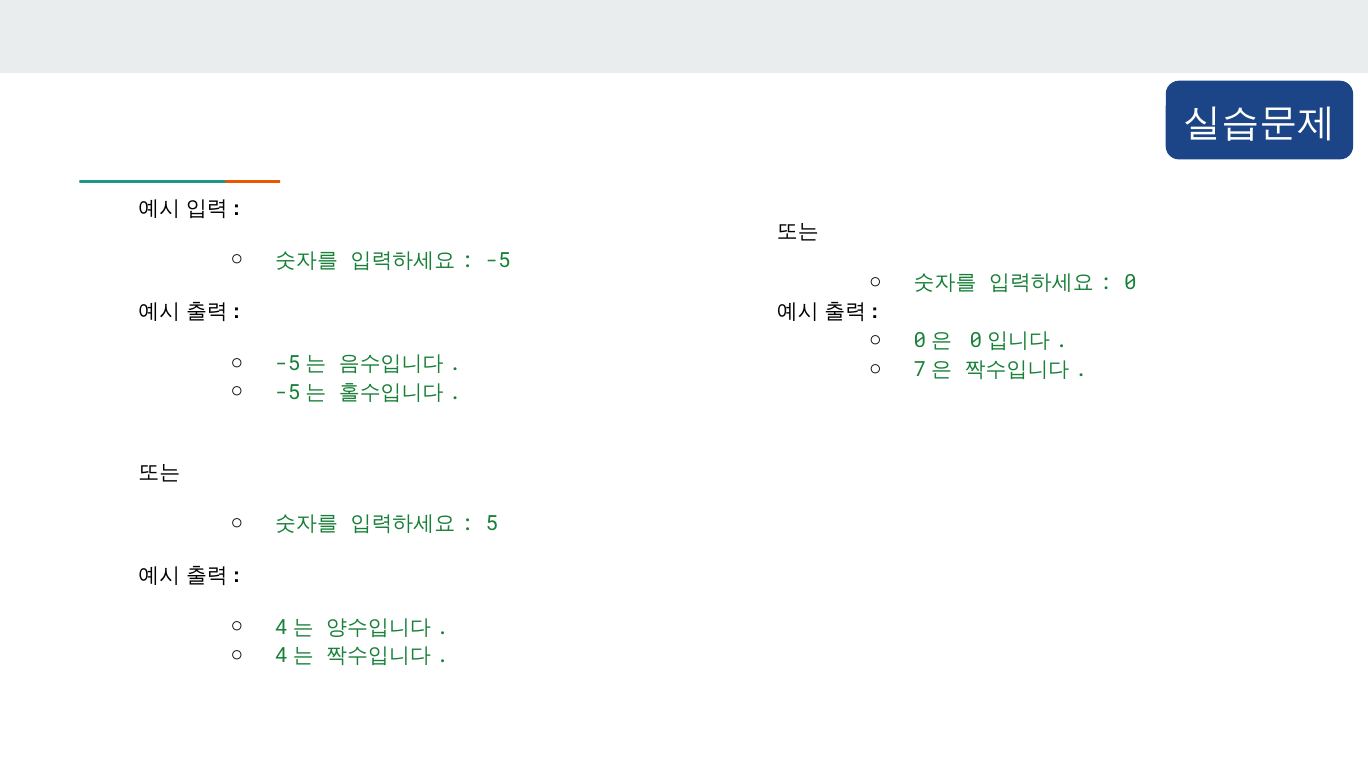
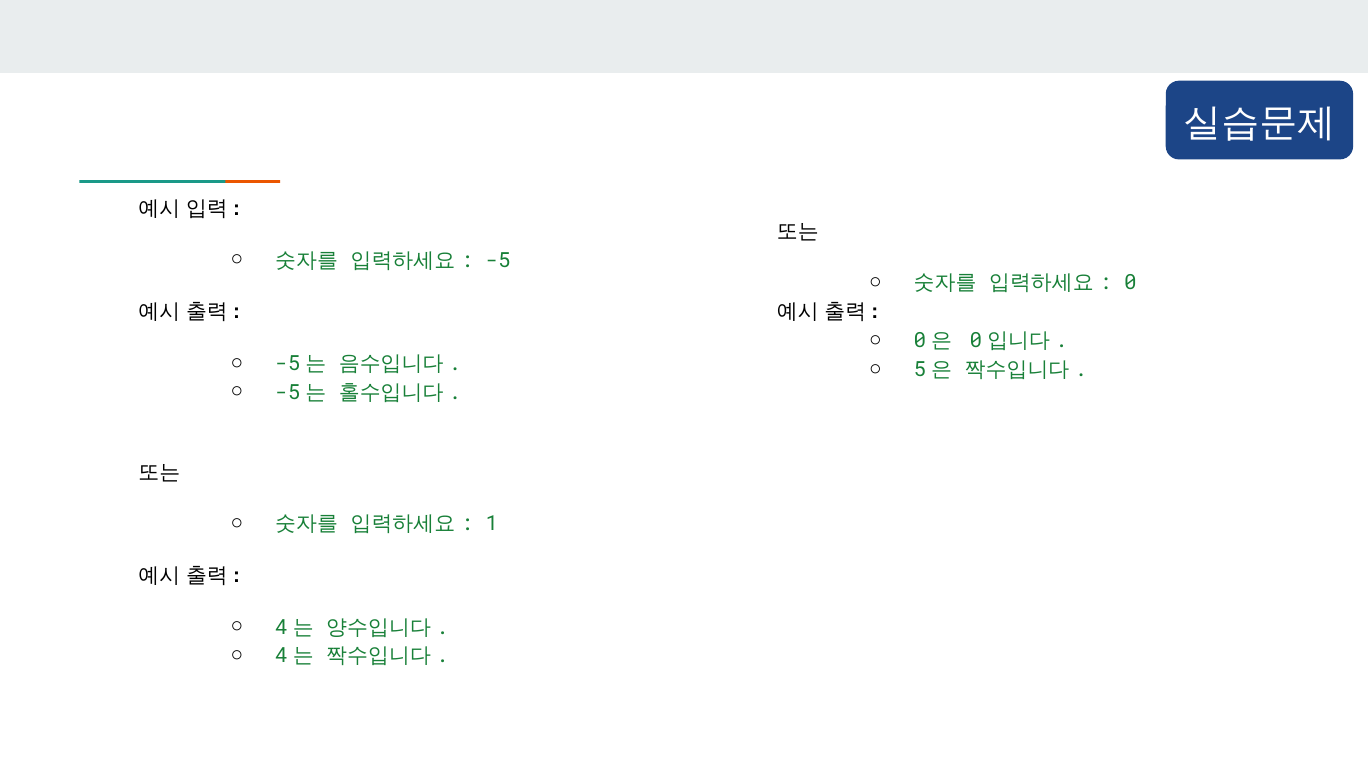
7: 7 -> 5 (920, 370)
5: 5 -> 1 (492, 524)
